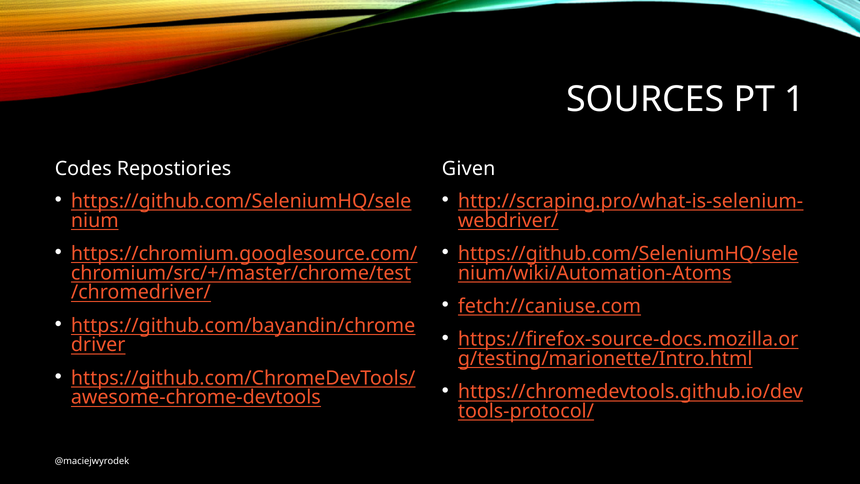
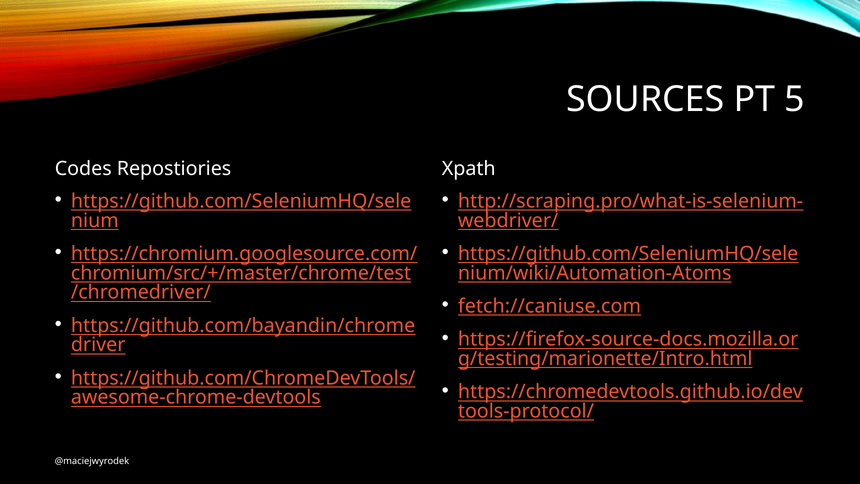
1: 1 -> 5 (795, 99)
Given: Given -> Xpath (469, 169)
